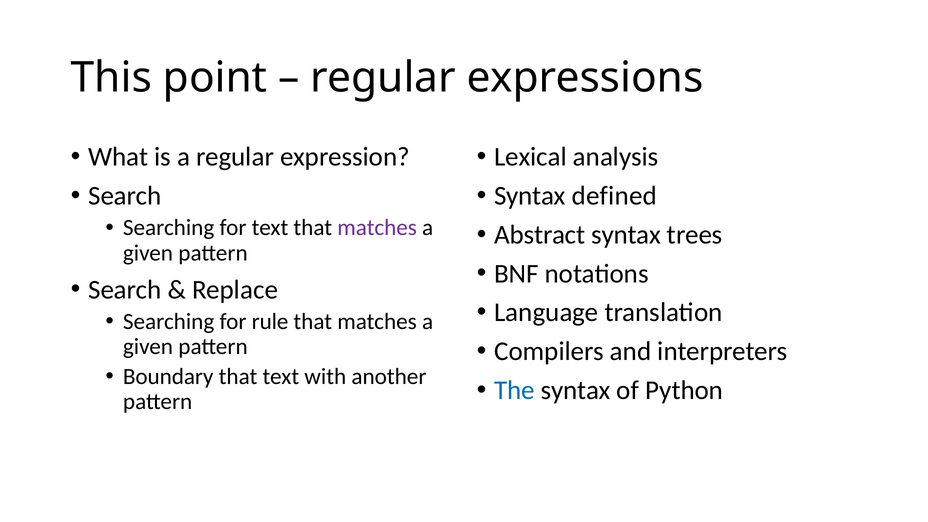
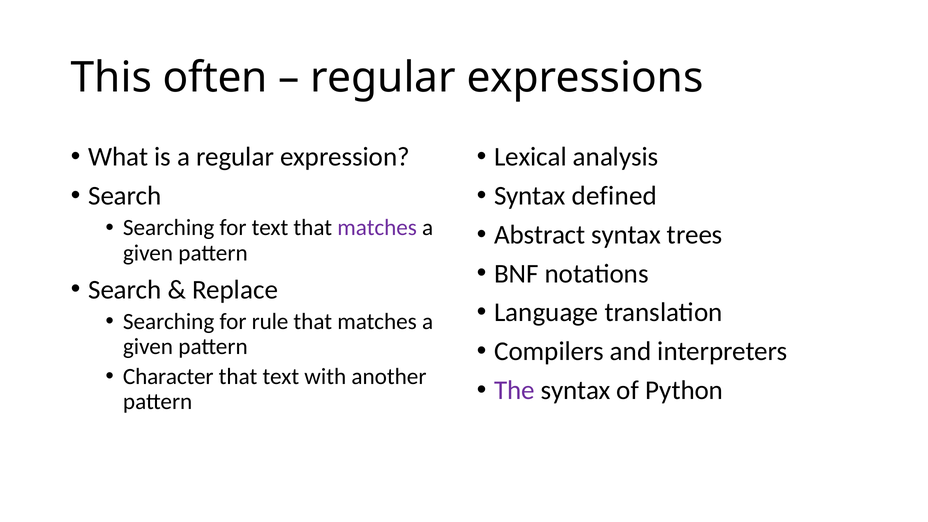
point: point -> often (215, 78)
Boundary: Boundary -> Character (168, 377)
The colour: blue -> purple (515, 390)
